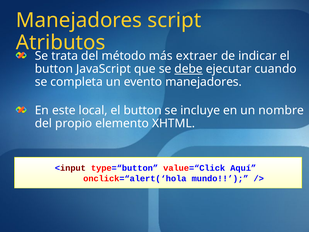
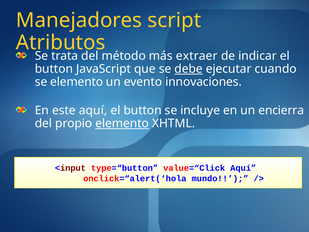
se completa: completa -> elemento (77, 82)
evento manejadores: manejadores -> innovaciones (204, 82)
este local: local -> aquí (93, 110)
nombre: nombre -> encierra (281, 110)
elemento underline: none -> present (122, 123)
